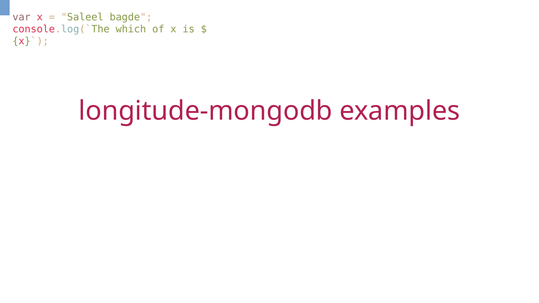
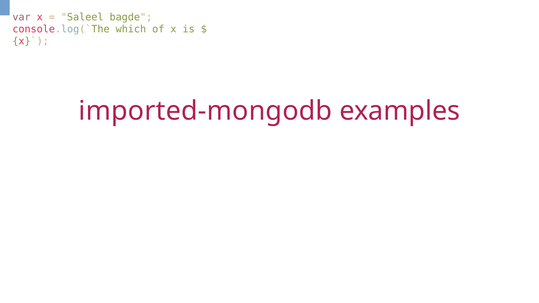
longitude-mongodb: longitude-mongodb -> imported-mongodb (205, 111)
